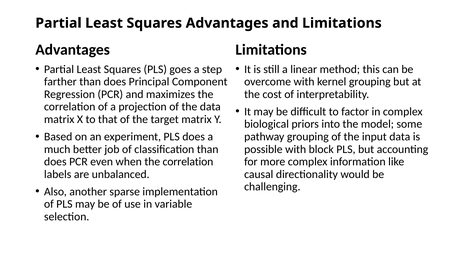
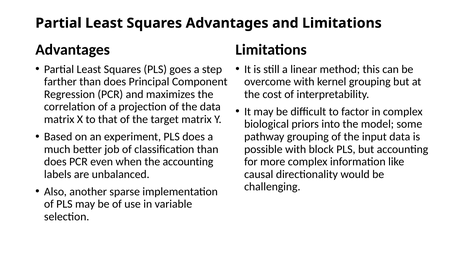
when the correlation: correlation -> accounting (188, 162)
